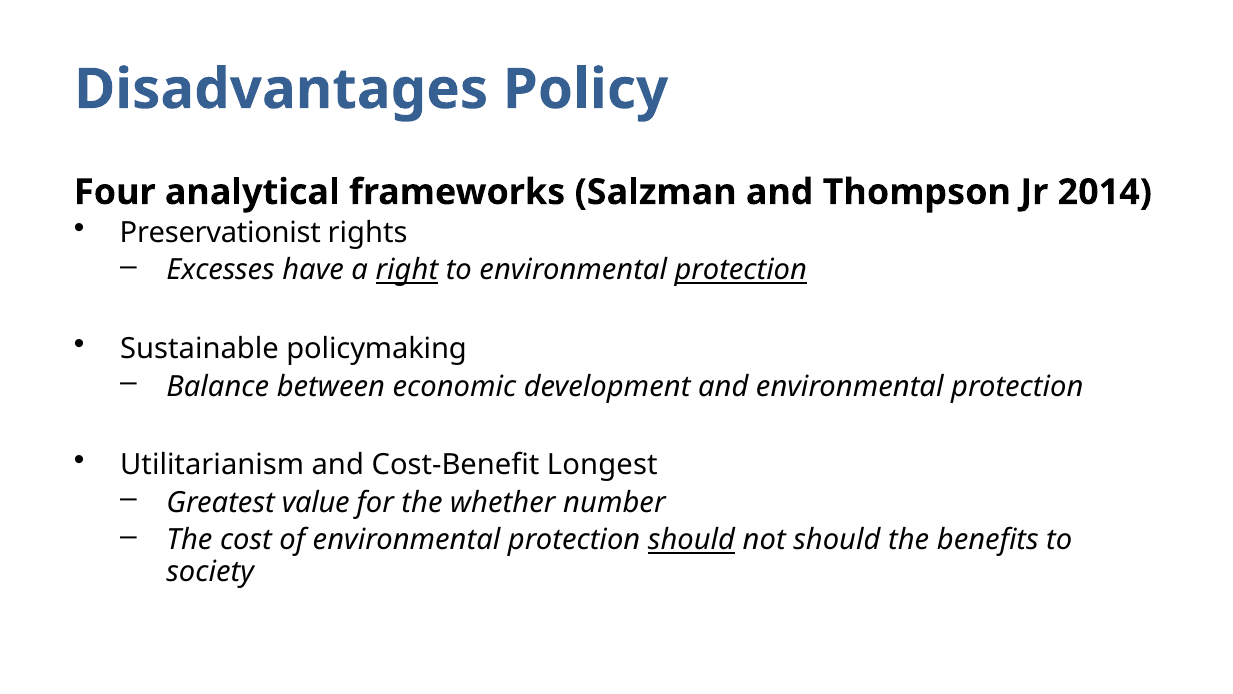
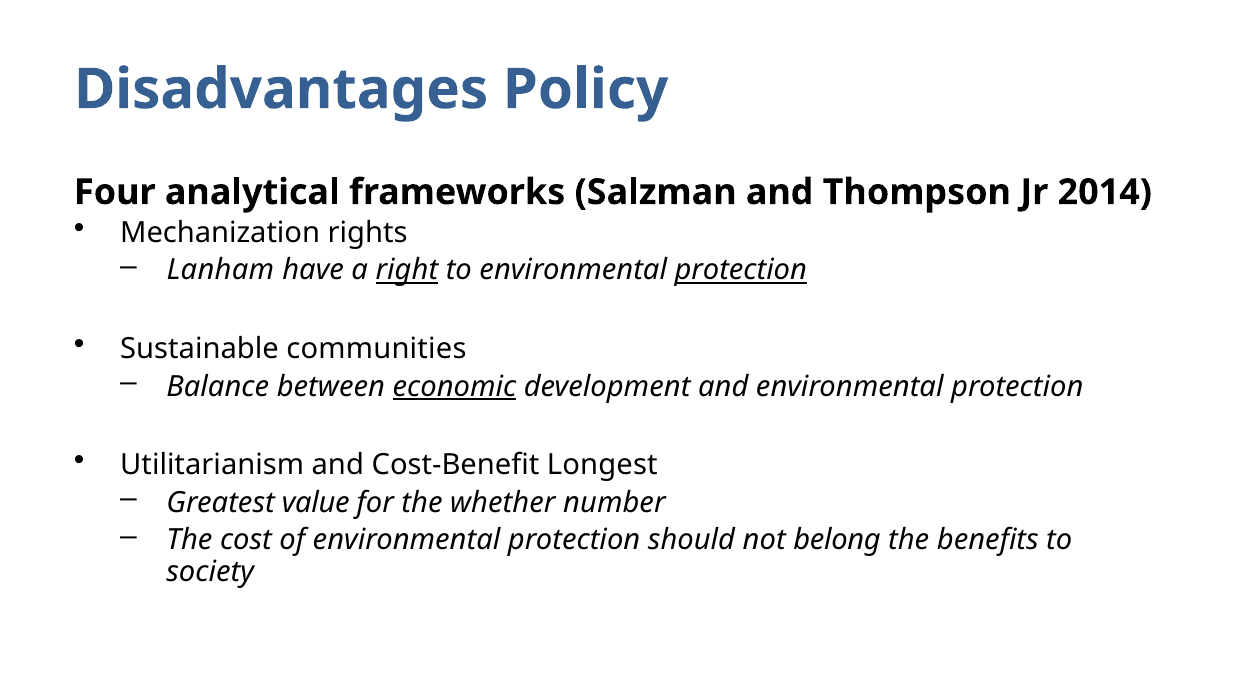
Preservationist: Preservationist -> Mechanization (220, 232)
Excesses: Excesses -> Lanham (220, 270)
policymaking: policymaking -> communities (376, 349)
economic underline: none -> present (454, 386)
should underline: present -> none (691, 540)
not should: should -> belong (837, 540)
